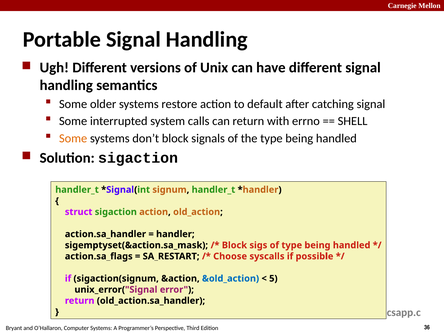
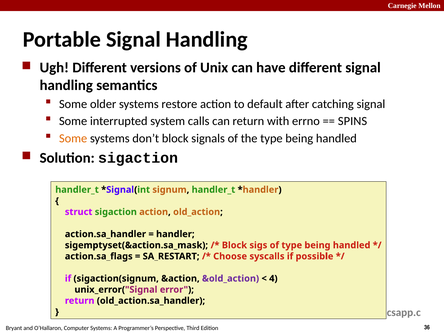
SHELL: SHELL -> SPINS (353, 121)
&old_action colour: blue -> purple (231, 279)
5: 5 -> 4 (273, 279)
